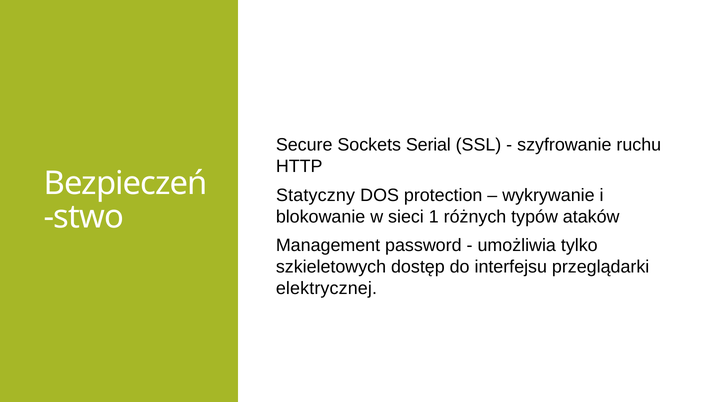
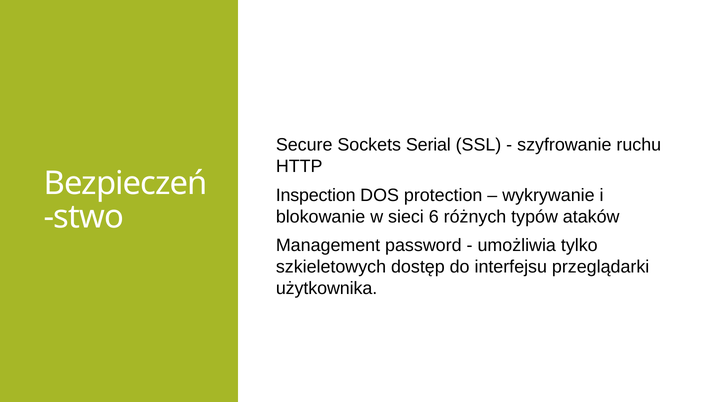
Statyczny: Statyczny -> Inspection (316, 195)
1: 1 -> 6 (434, 217)
elektrycznej: elektrycznej -> użytkownika (327, 289)
